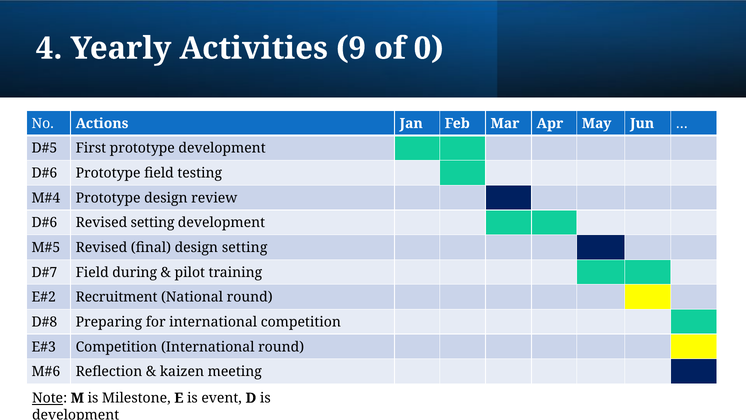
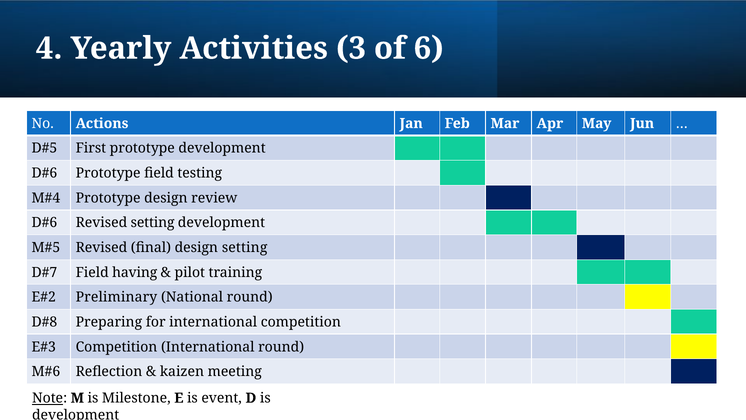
9: 9 -> 3 (351, 48)
0: 0 -> 6 (429, 48)
during: during -> having (135, 272)
Recruitment: Recruitment -> Preliminary (116, 297)
